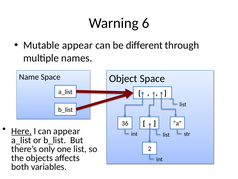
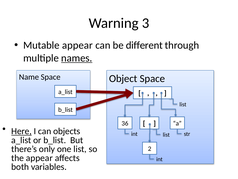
6: 6 -> 3 (146, 23)
names underline: none -> present (77, 58)
can appear: appear -> objects (67, 131)
the objects: objects -> appear (39, 158)
